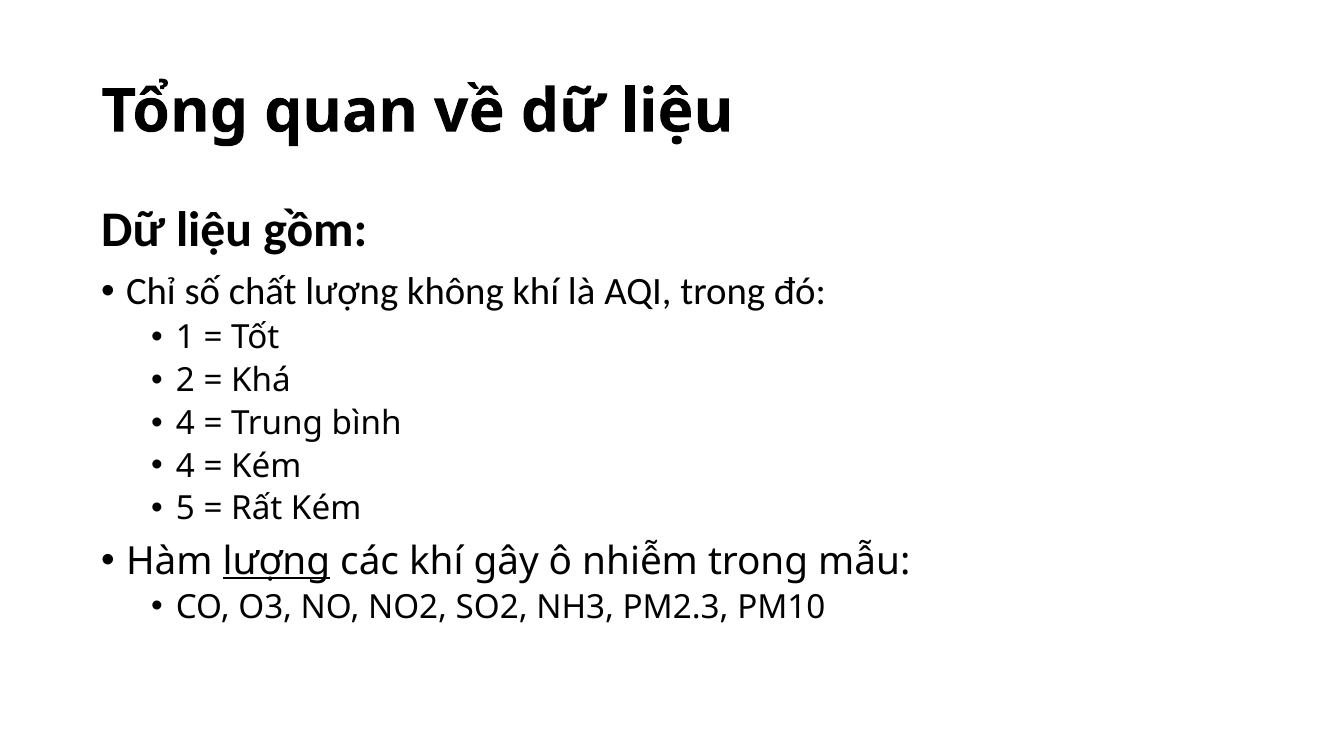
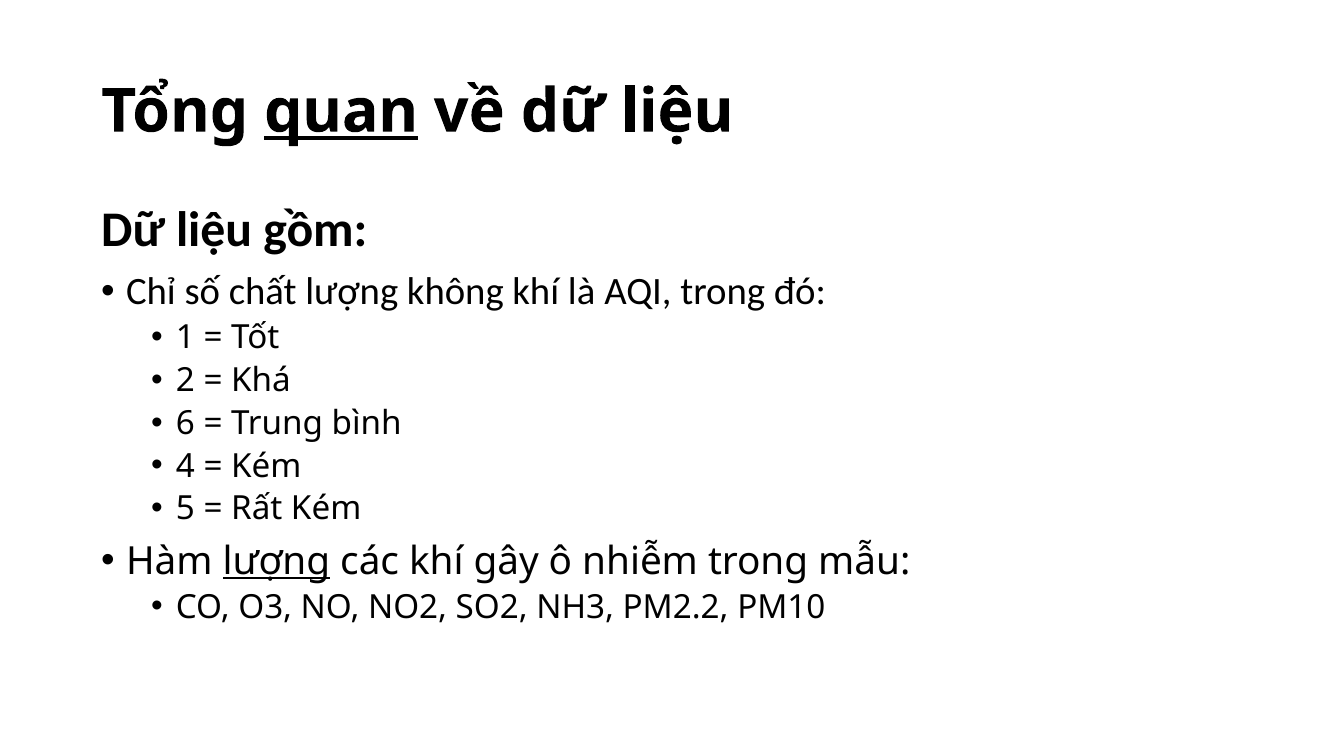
quan underline: none -> present (341, 112)
4: 4 -> 6 (185, 423)
PM2.3: PM2.3 -> PM2.2 (676, 607)
